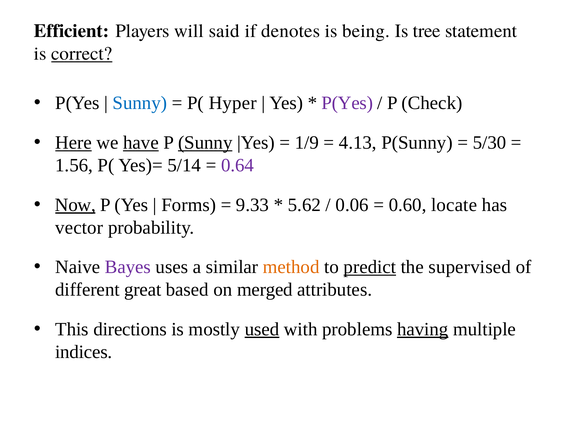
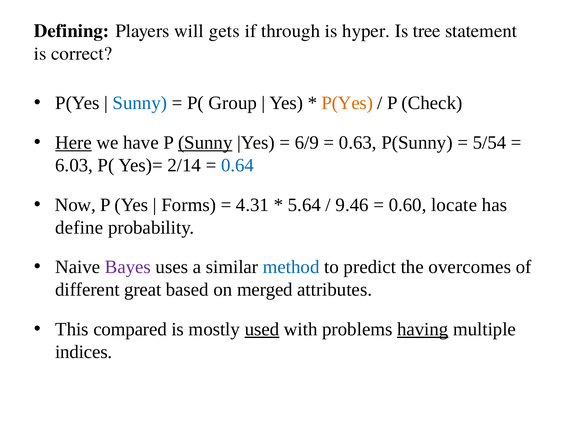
Efficient: Efficient -> Defining (72, 31)
said: said -> gets (224, 31)
denotes: denotes -> through (291, 31)
being: being -> hyper (366, 31)
correct underline: present -> none (82, 54)
Hyper: Hyper -> Group (233, 103)
P(Yes colour: purple -> orange (347, 103)
have underline: present -> none (141, 143)
1/9: 1/9 -> 6/9 (307, 143)
4.13: 4.13 -> 0.63 (358, 143)
5/30: 5/30 -> 5/54 (489, 143)
1.56: 1.56 -> 6.03 (74, 165)
5/14: 5/14 -> 2/14 (184, 165)
0.64 colour: purple -> blue (238, 165)
Now underline: present -> none (75, 205)
9.33: 9.33 -> 4.31 (252, 205)
5.62: 5.62 -> 5.64 (304, 205)
0.06: 0.06 -> 9.46 (352, 205)
vector: vector -> define (79, 228)
method colour: orange -> blue (291, 267)
predict underline: present -> none (370, 267)
supervised: supervised -> overcomes (470, 267)
directions: directions -> compared (130, 330)
